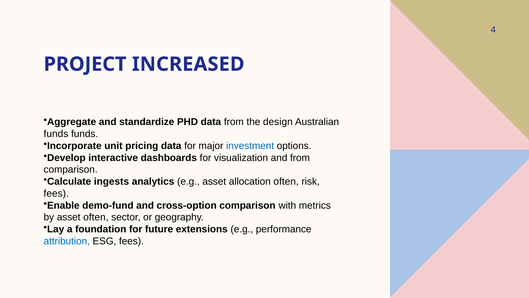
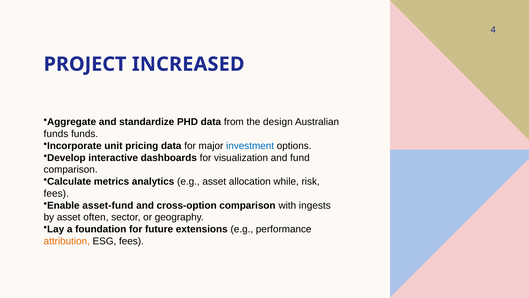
and from: from -> fund (300, 158)
ingests: ingests -> metrics (112, 181)
allocation often: often -> while (286, 181)
demo-fund: demo-fund -> asset-fund (108, 205)
metrics: metrics -> ingests (315, 205)
attribution colour: blue -> orange (67, 241)
